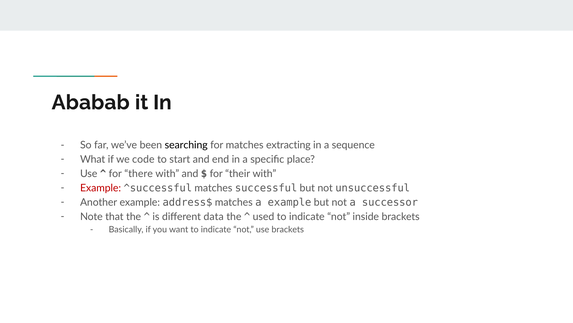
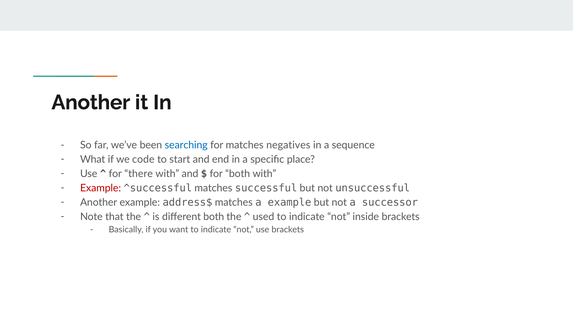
Ababab: Ababab -> Another (91, 102)
searching colour: black -> blue (186, 145)
extracting: extracting -> negatives (288, 145)
for their: their -> both (238, 173)
different data: data -> both (214, 216)
